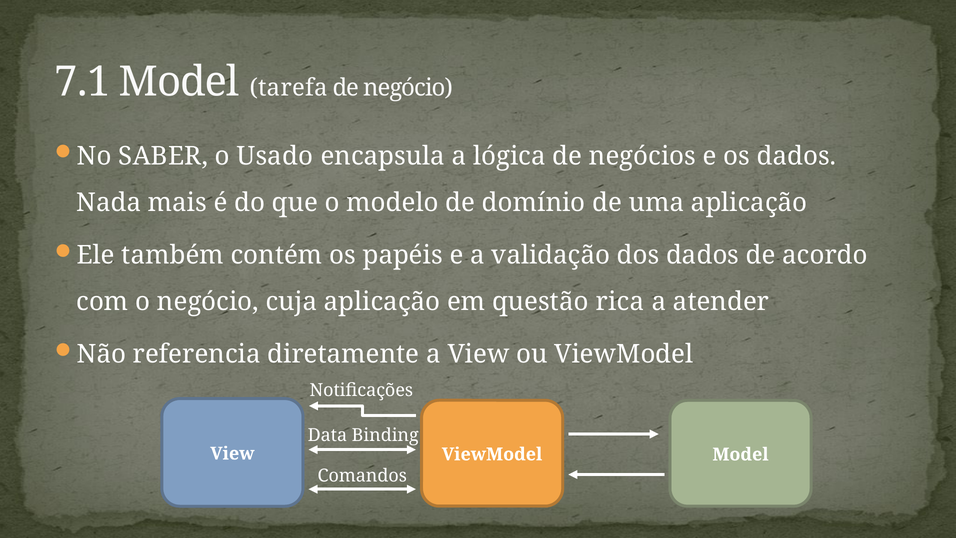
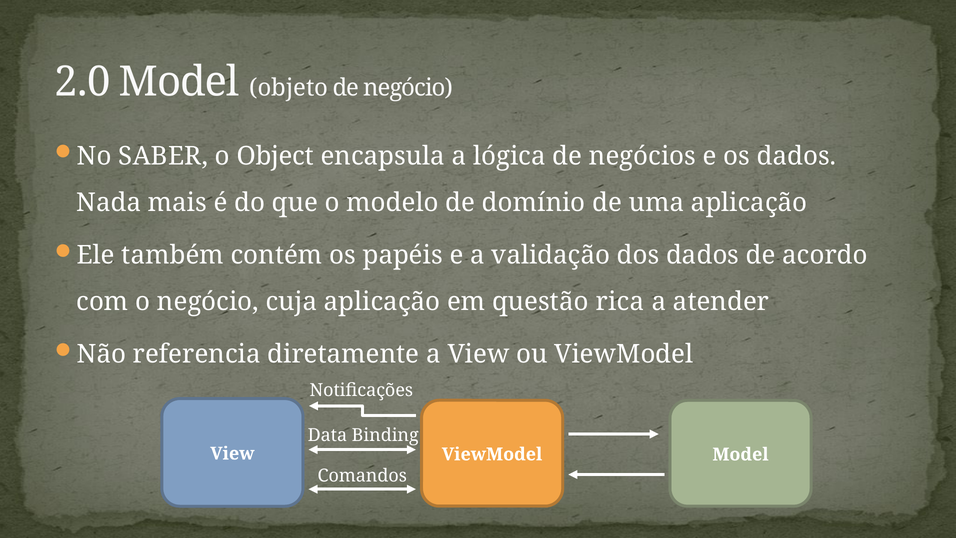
7.1: 7.1 -> 2.0 (83, 82)
tarefa: tarefa -> objeto (289, 88)
Usado: Usado -> Object (275, 156)
